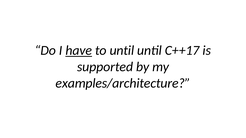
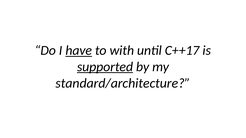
to until: until -> with (122, 51)
supported underline: none -> present (105, 67)
examples/architecture: examples/architecture -> standard/architecture (123, 83)
